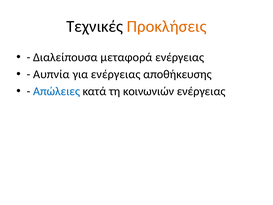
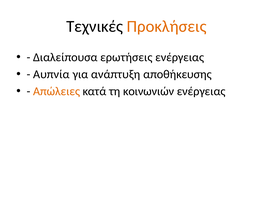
μεταφορά: μεταφορά -> ερωτήσεις (126, 57)
για ενέργειας: ενέργειας -> ανάπτυξη (116, 74)
Απώλειες colour: blue -> orange (57, 91)
